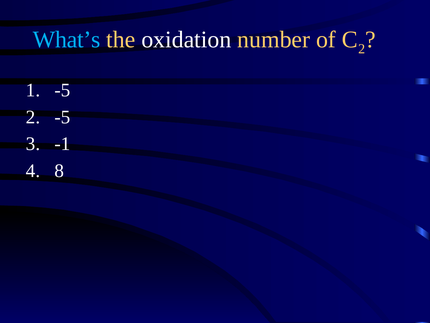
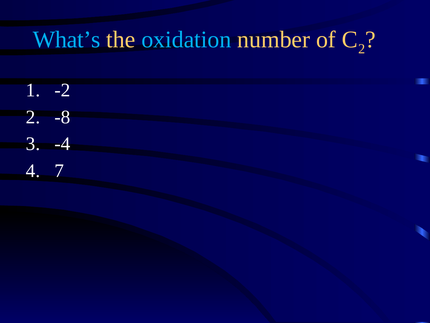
oxidation colour: white -> light blue (186, 39)
-5: -5 -> -2 (62, 90)
-5: -5 -> -8 (62, 117)
-1: -1 -> -4 (62, 144)
8: 8 -> 7 (59, 171)
